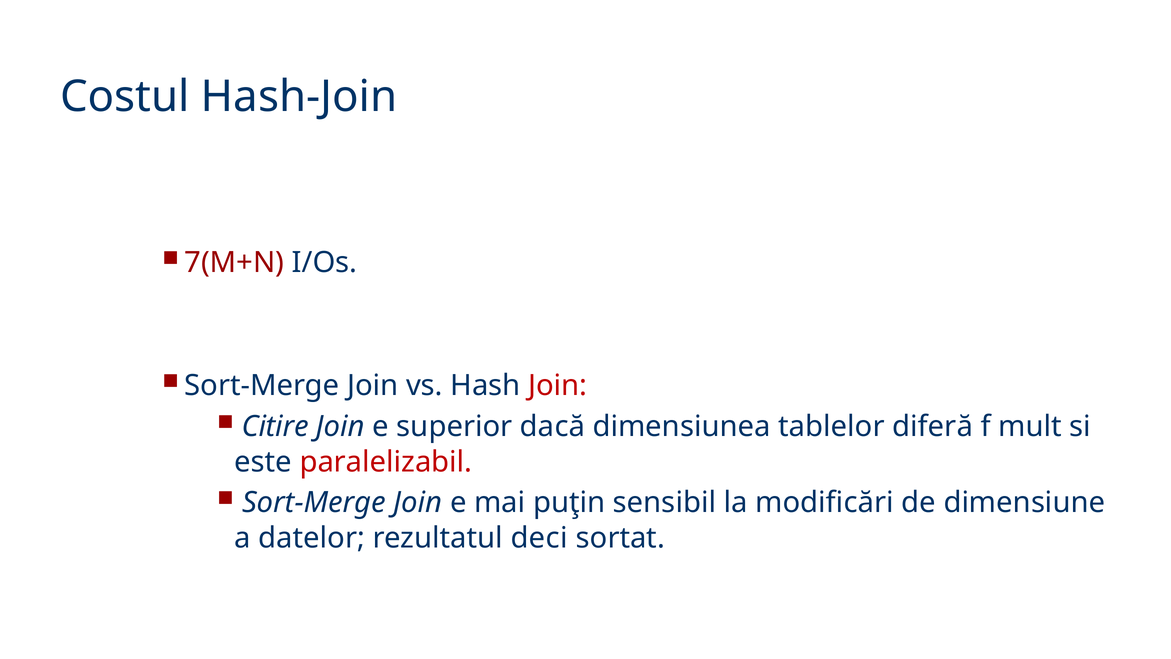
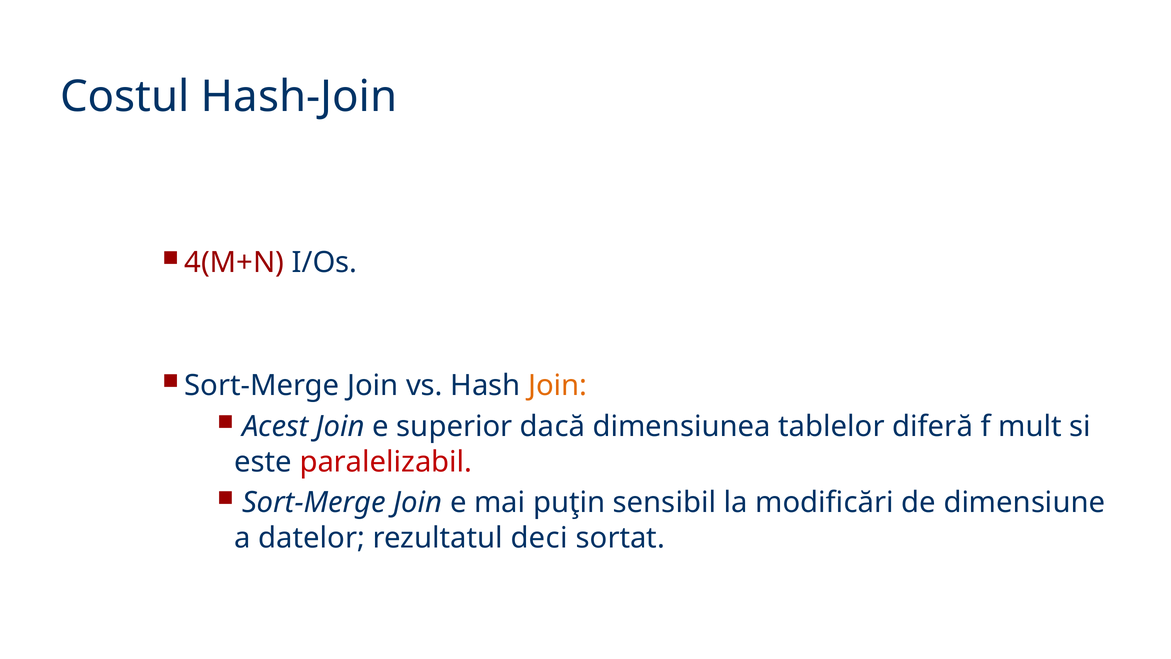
7(M+N: 7(M+N -> 4(M+N (234, 263)
Join colour: red -> orange (558, 386)
Citire: Citire -> Acest (275, 426)
